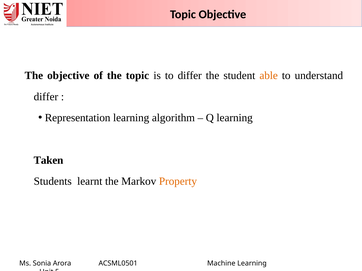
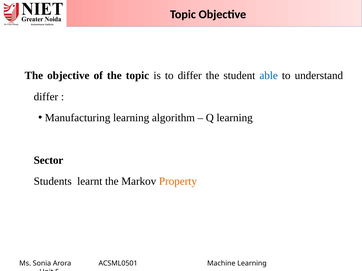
able colour: orange -> blue (269, 76)
Representation: Representation -> Manufacturing (78, 118)
Taken: Taken -> Sector (48, 160)
